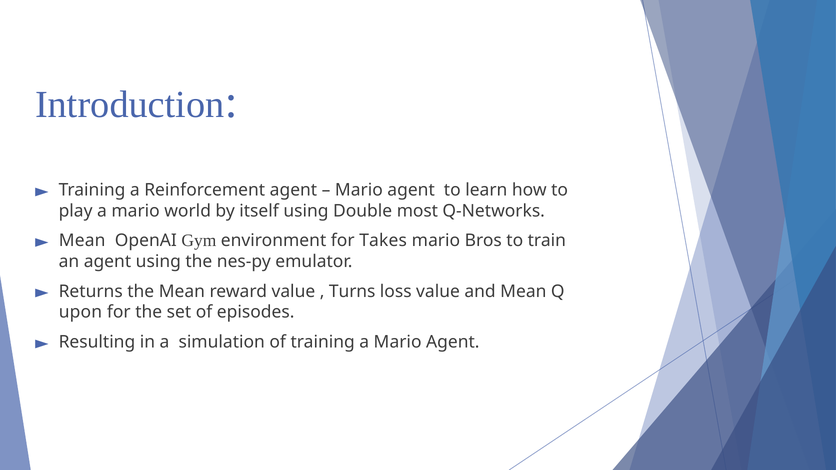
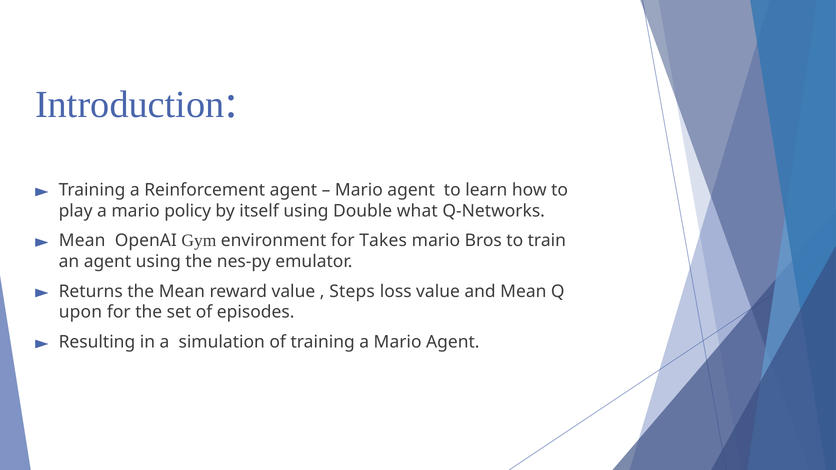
world: world -> policy (188, 211)
most: most -> what (417, 211)
Turns: Turns -> Steps (352, 291)
